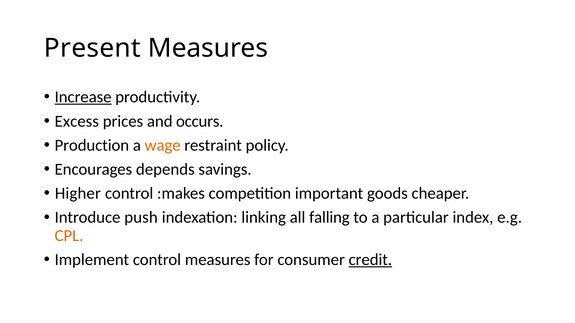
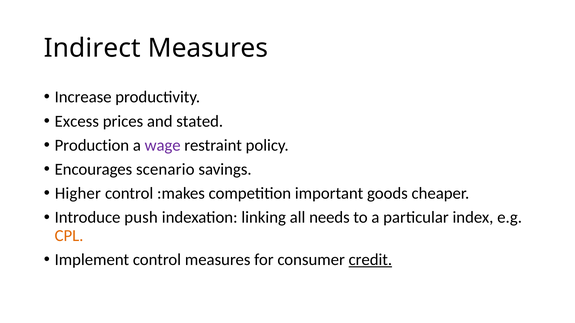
Present: Present -> Indirect (92, 48)
Increase underline: present -> none (83, 97)
occurs: occurs -> stated (200, 121)
wage colour: orange -> purple (163, 145)
depends: depends -> scenario (165, 170)
falling: falling -> needs (329, 218)
